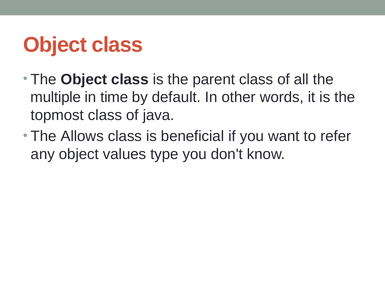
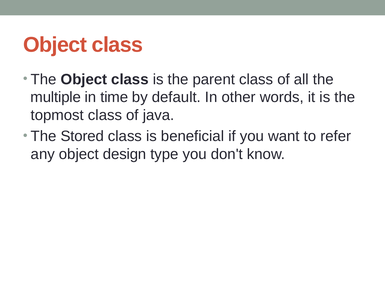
Allows: Allows -> Stored (82, 136)
values: values -> design (125, 154)
